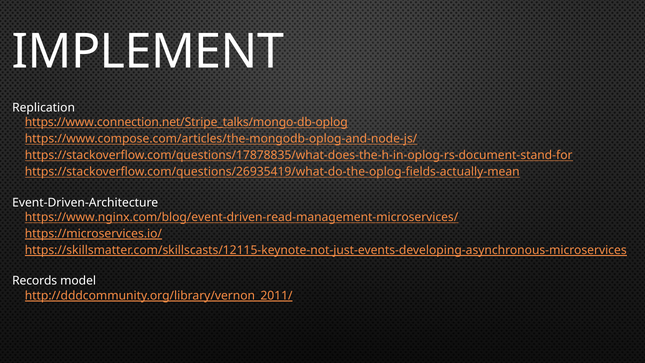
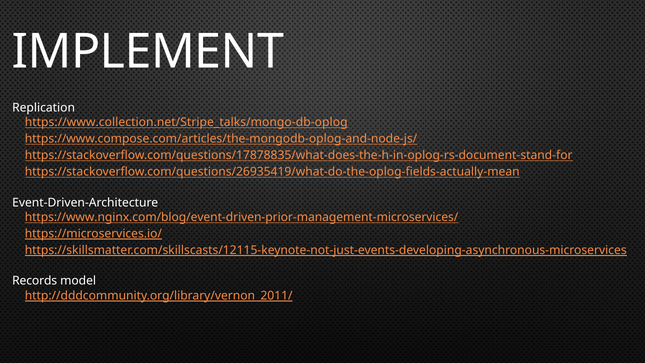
https://www.connection.net/Stripe_talks/mongo-db-oplog: https://www.connection.net/Stripe_talks/mongo-db-oplog -> https://www.collection.net/Stripe_talks/mongo-db-oplog (186, 122)
https://www.nginx.com/blog/event-driven-read-management-microservices/: https://www.nginx.com/blog/event-driven-read-management-microservices/ -> https://www.nginx.com/blog/event-driven-prior-management-microservices/ (242, 217)
